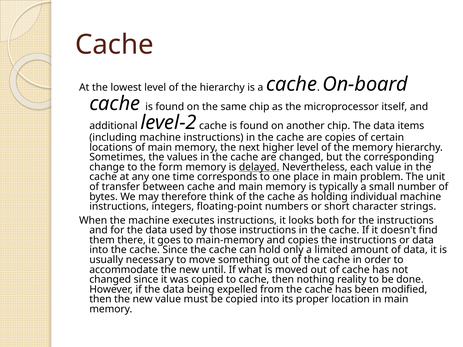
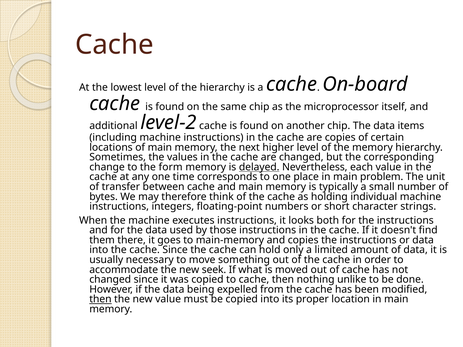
until: until -> seek (214, 270)
reality: reality -> unlike (352, 280)
then underline: none -> present (100, 299)
